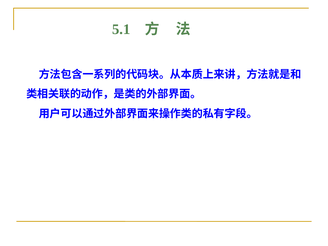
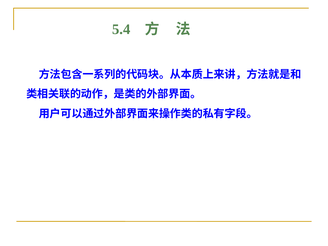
5.1: 5.1 -> 5.4 (121, 29)
